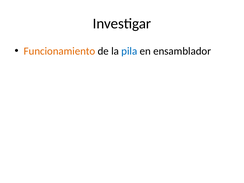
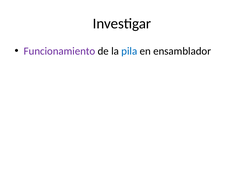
Funcionamiento colour: orange -> purple (60, 51)
